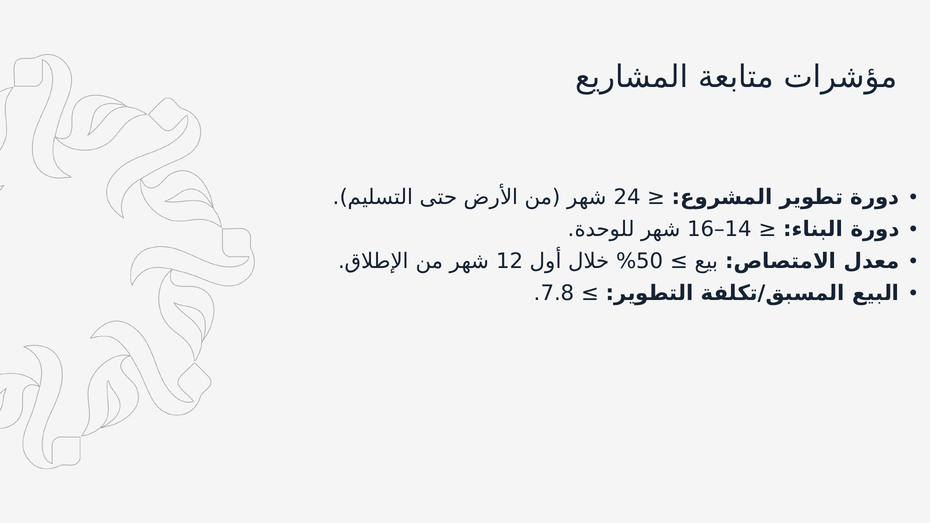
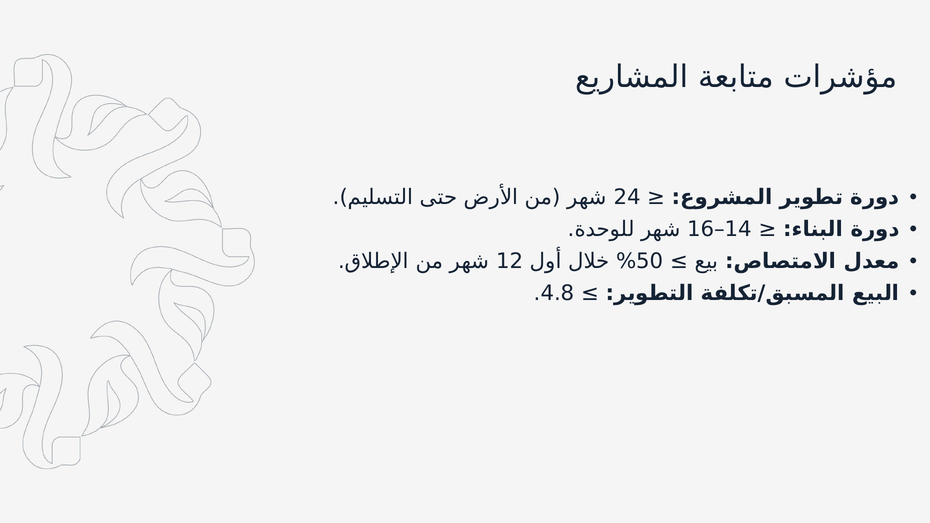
7.8: 7.8 -> 4.8 (558, 293)
